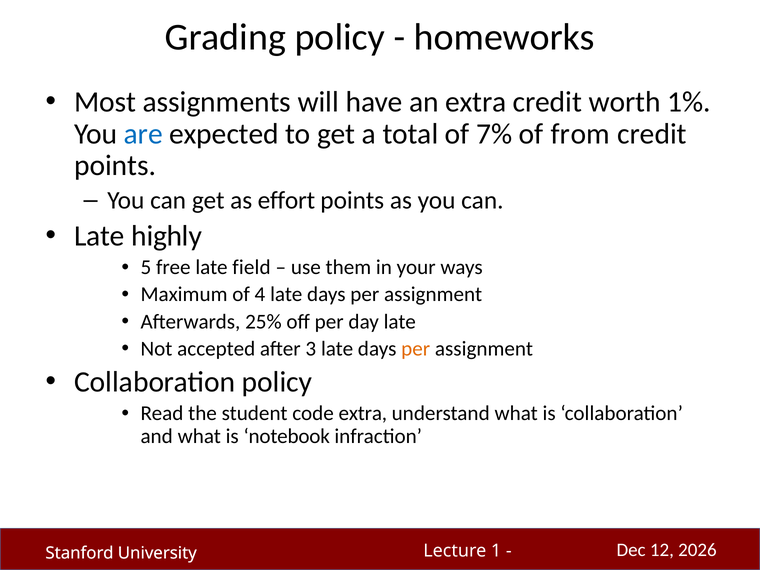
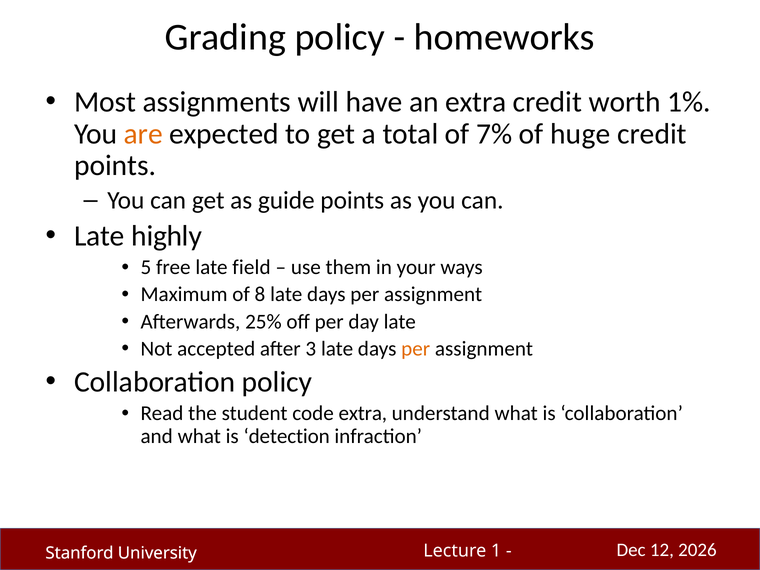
are colour: blue -> orange (143, 134)
from: from -> huge (580, 134)
effort: effort -> guide (286, 200)
4: 4 -> 8 (260, 295)
notebook: notebook -> detection (287, 436)
